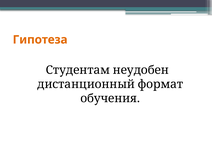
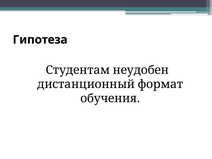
Гипотеза colour: orange -> black (40, 40)
